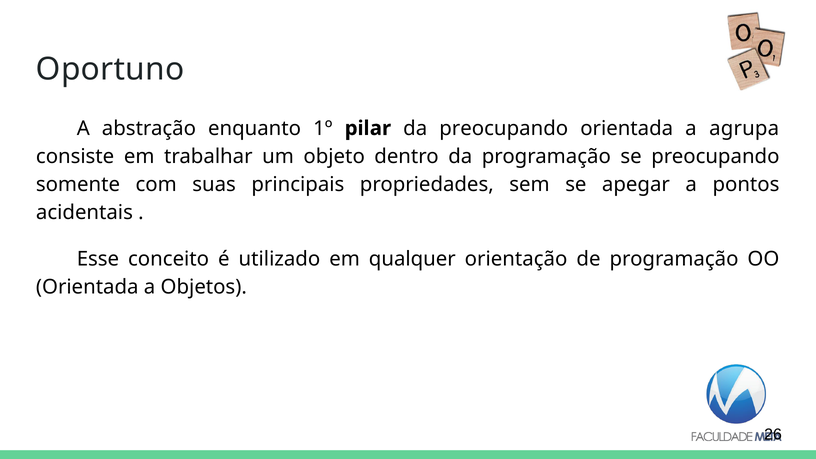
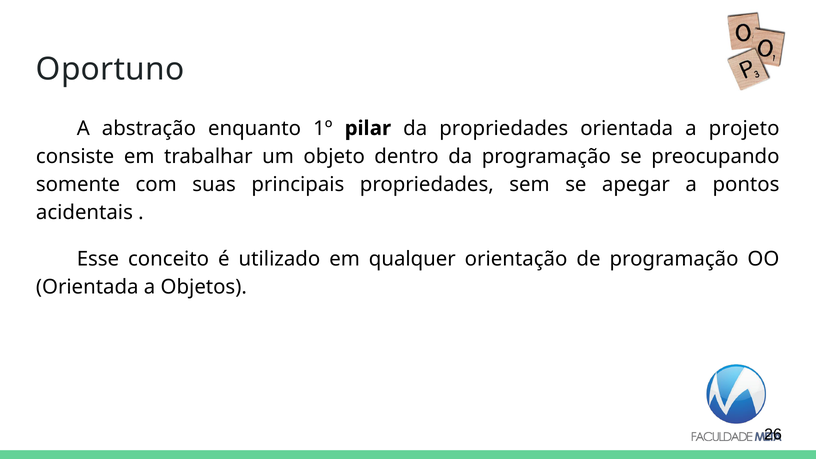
da preocupando: preocupando -> propriedades (504, 128)
agrupa: agrupa -> projeto (744, 128)
